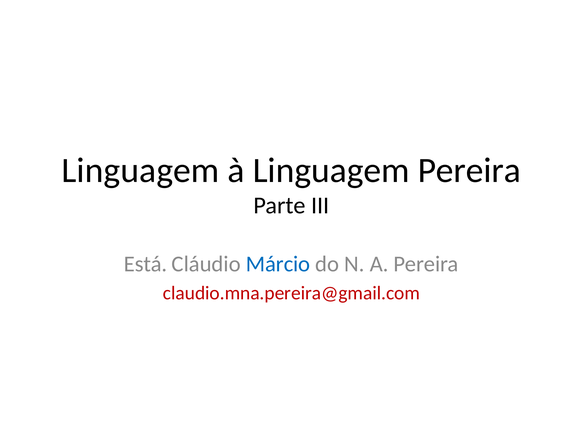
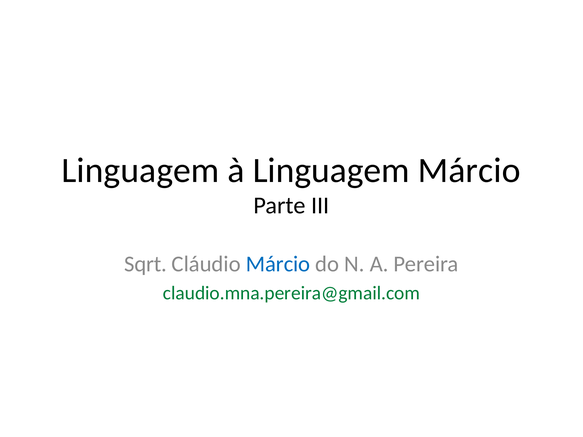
Linguagem Pereira: Pereira -> Márcio (469, 171)
Está: Está -> Sqrt (146, 264)
claudio.mna.pereira@gmail.com colour: red -> green (291, 293)
